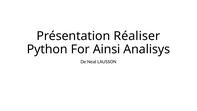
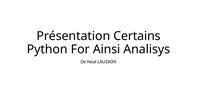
Réaliser: Réaliser -> Certains (137, 36)
